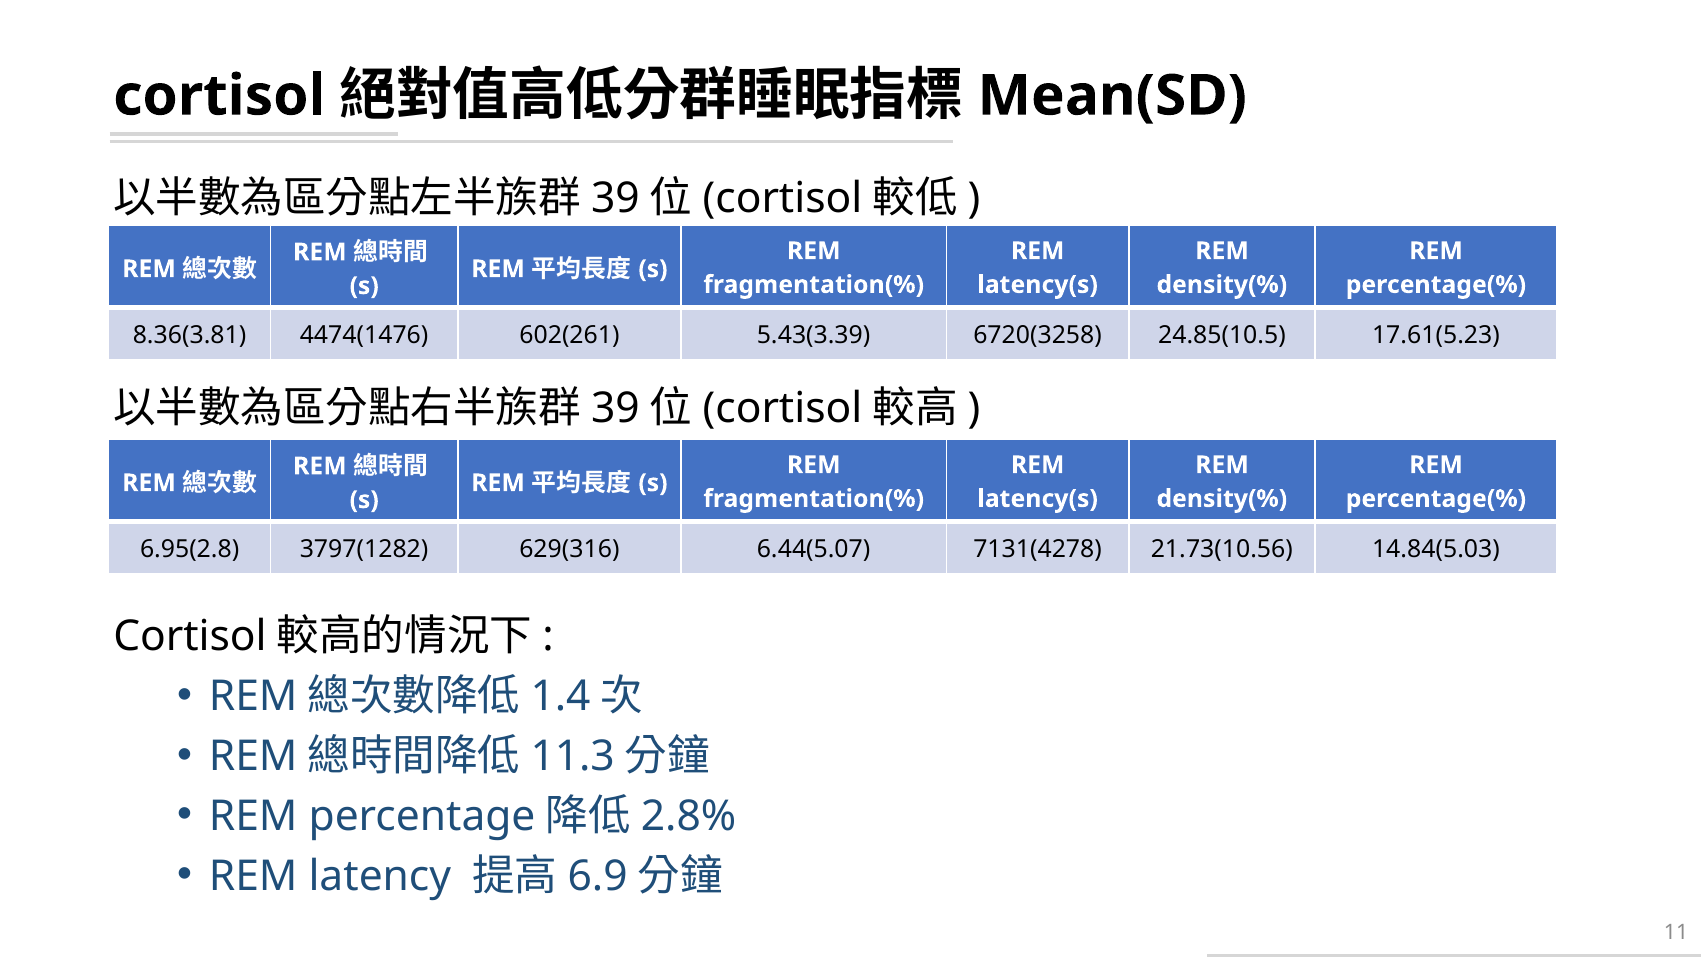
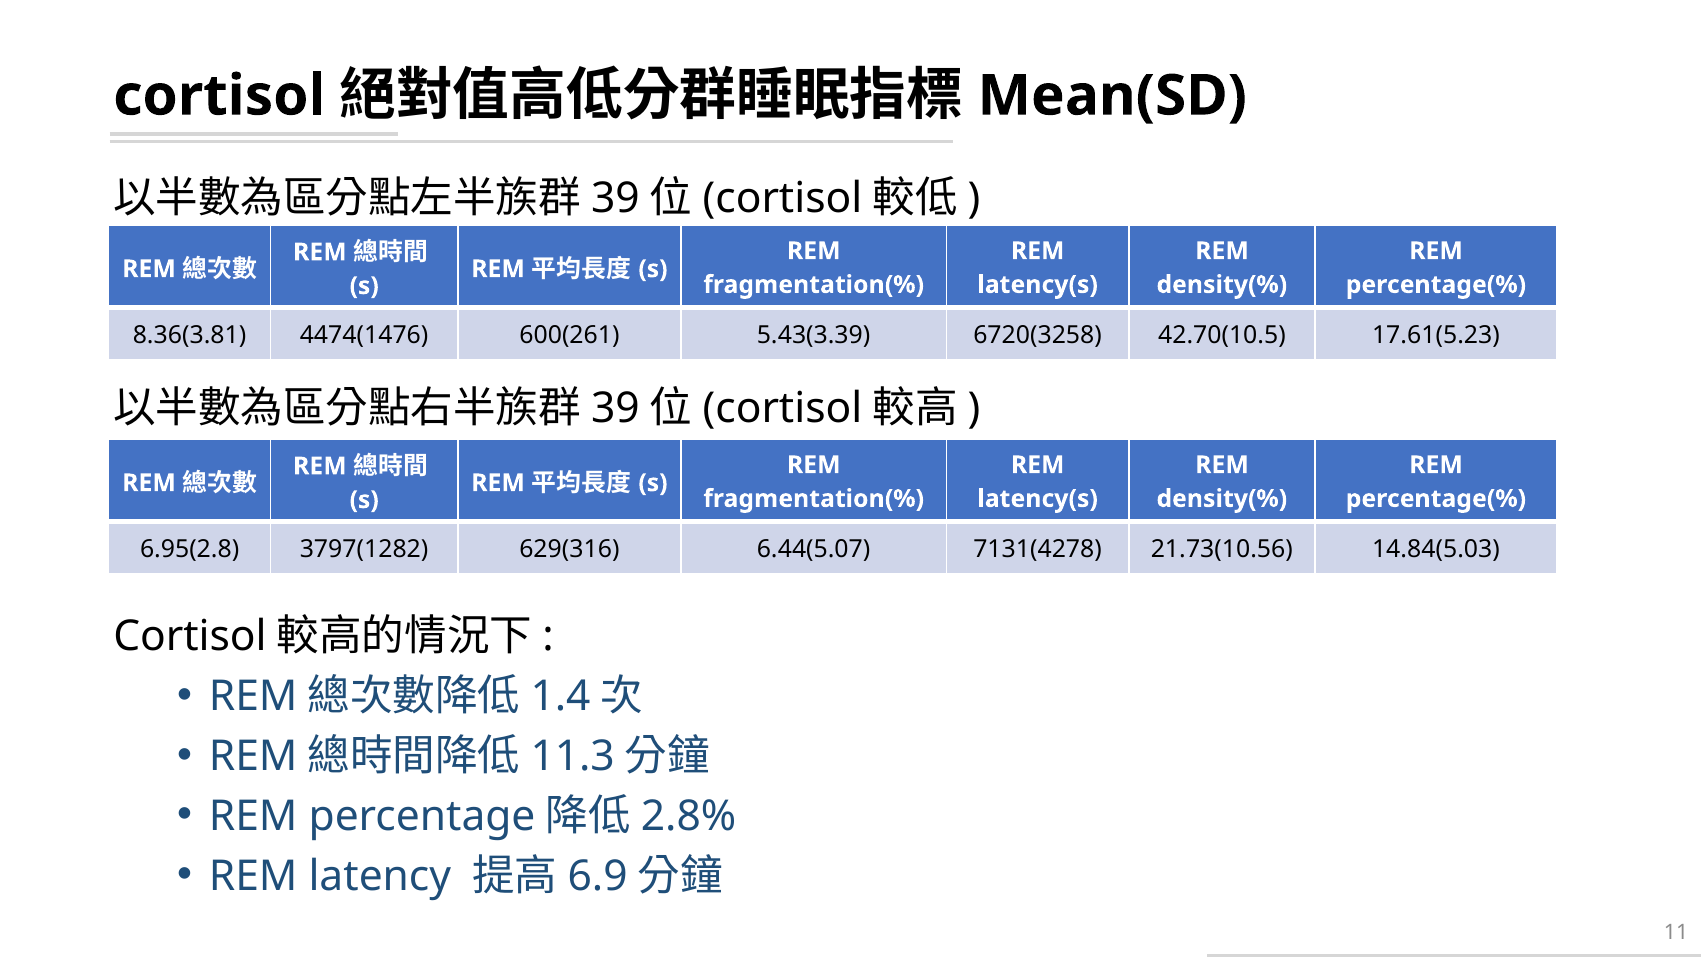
602(261: 602(261 -> 600(261 (569, 335)
24.85(10.5: 24.85(10.5 -> 42.70(10.5 (1222, 335)
